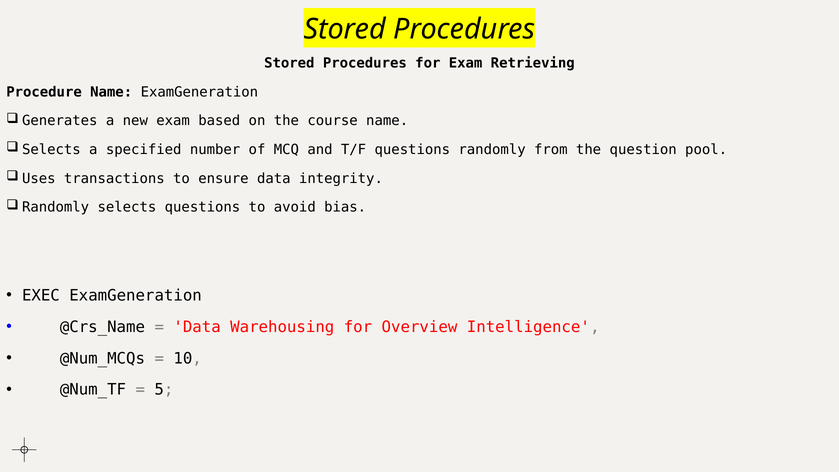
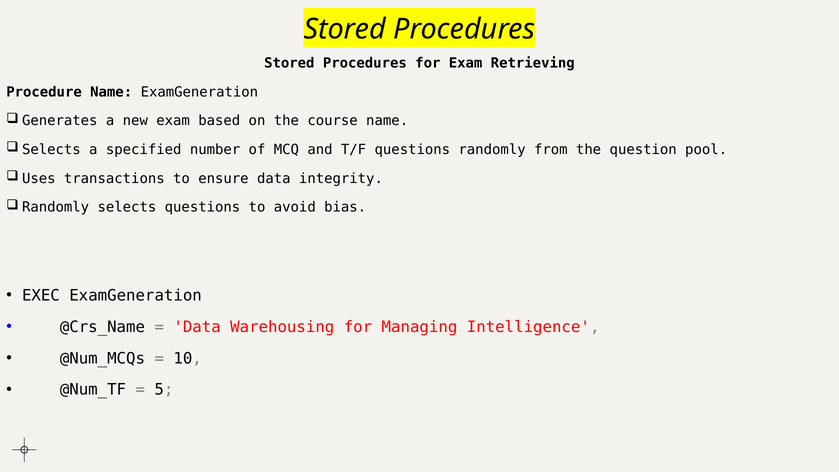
Overview: Overview -> Managing (419, 327)
